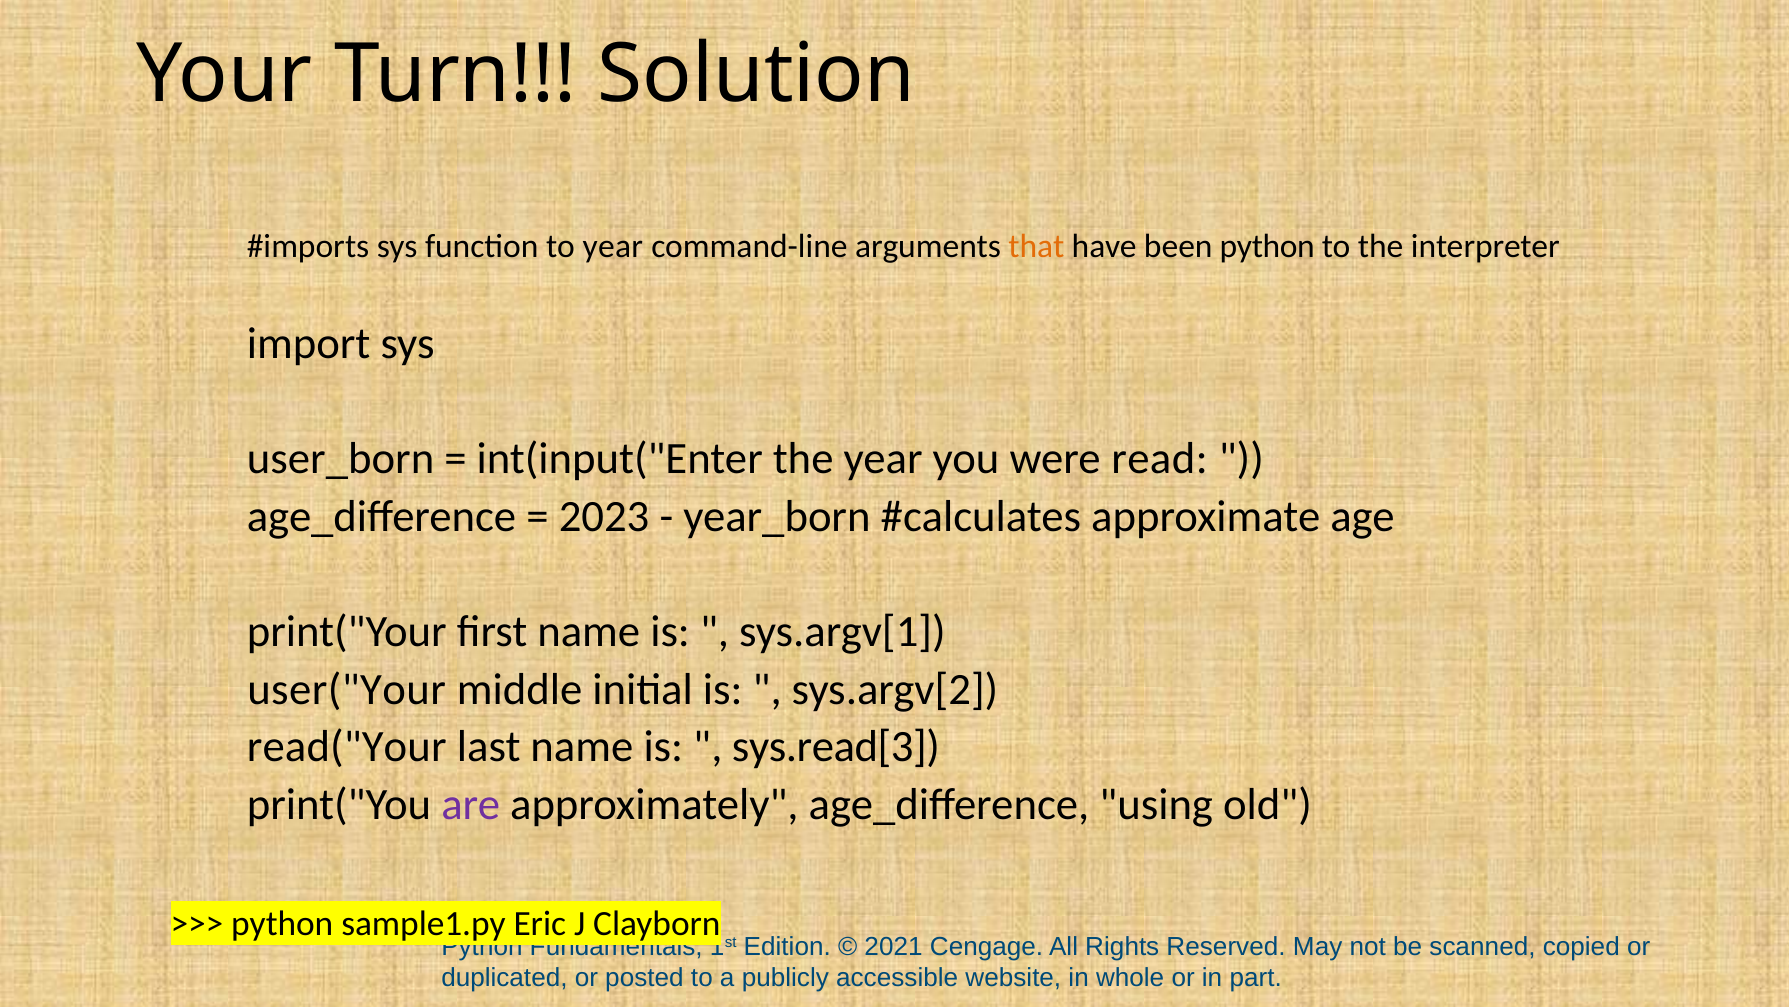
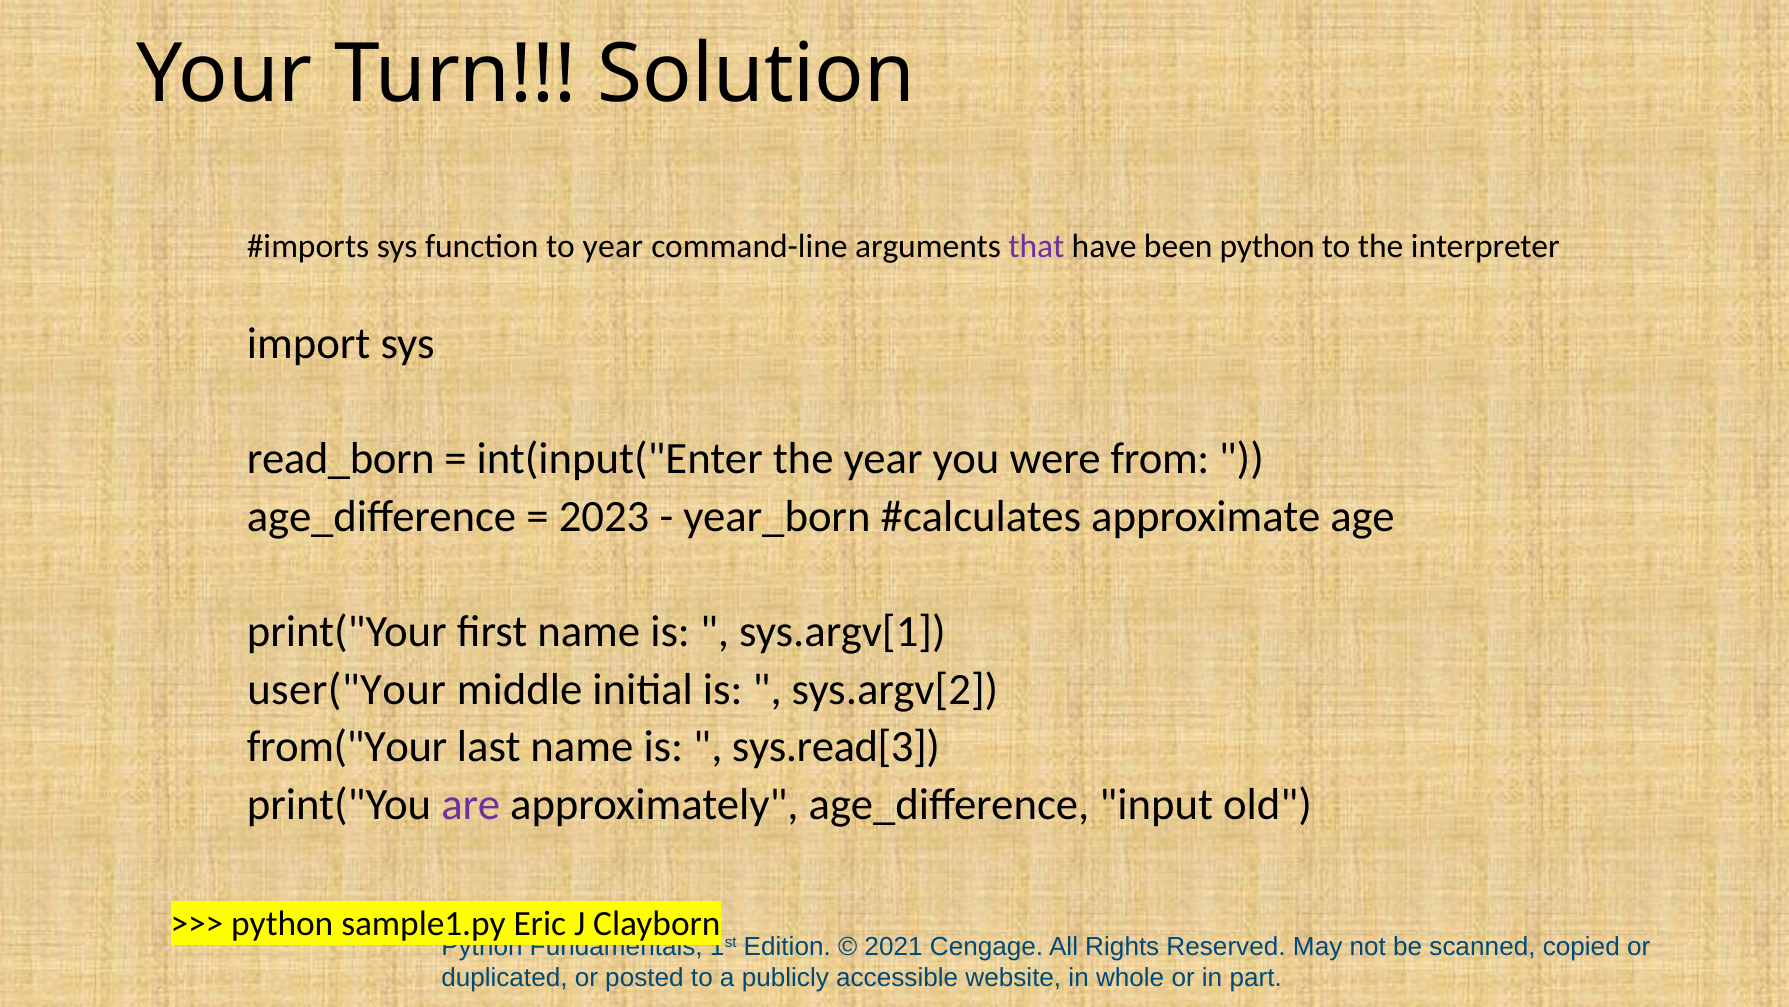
that colour: orange -> purple (1036, 246)
user_born: user_born -> read_born (341, 458)
read: read -> from (1160, 458)
read("Your: read("Your -> from("Your (347, 746)
using: using -> input (1156, 804)
